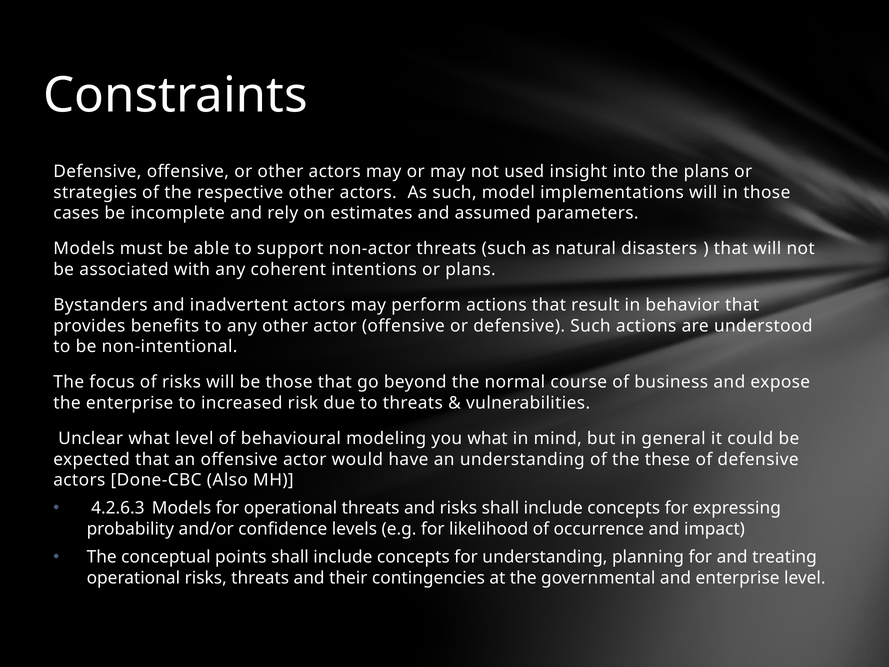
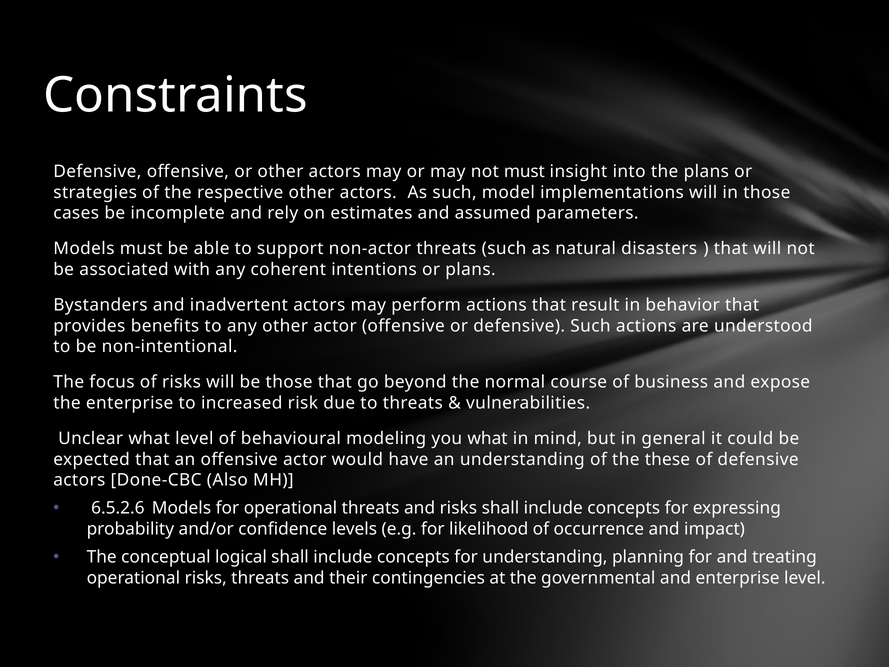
not used: used -> must (524, 172)
4.2.6.3: 4.2.6.3 -> 6.5.2.6 (118, 508)
points: points -> logical (241, 557)
